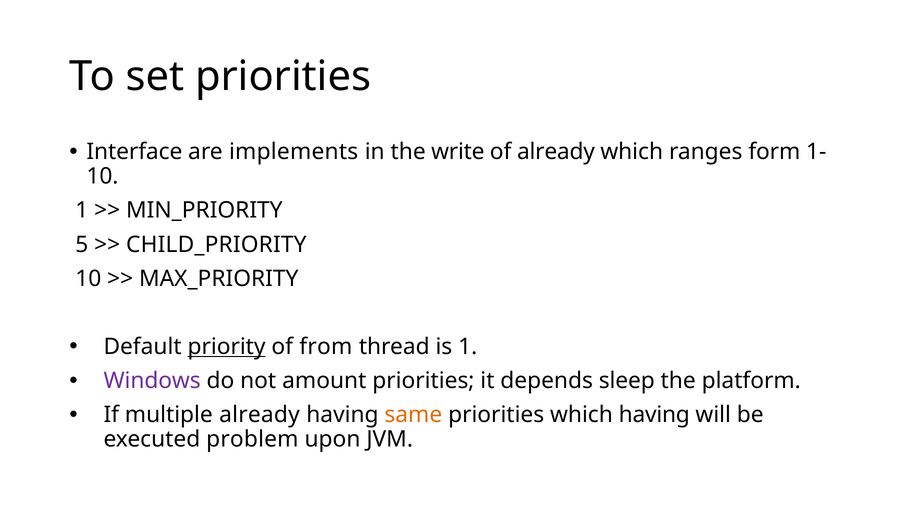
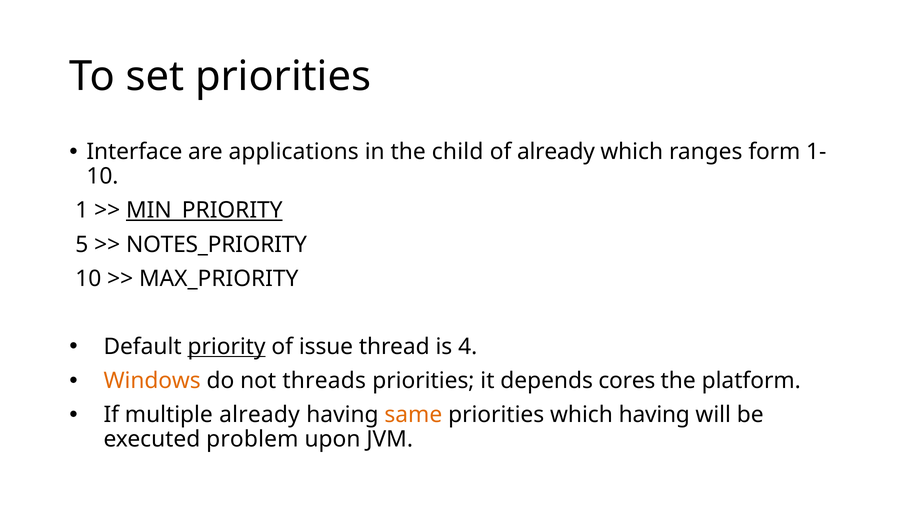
implements: implements -> applications (294, 152)
write: write -> child (458, 152)
MIN_PRIORITY underline: none -> present (204, 210)
CHILD_PRIORITY: CHILD_PRIORITY -> NOTES_PRIORITY (217, 244)
from: from -> issue (326, 347)
is 1: 1 -> 4 (468, 347)
Windows colour: purple -> orange (152, 381)
amount: amount -> threads (324, 381)
sleep: sleep -> cores (627, 381)
